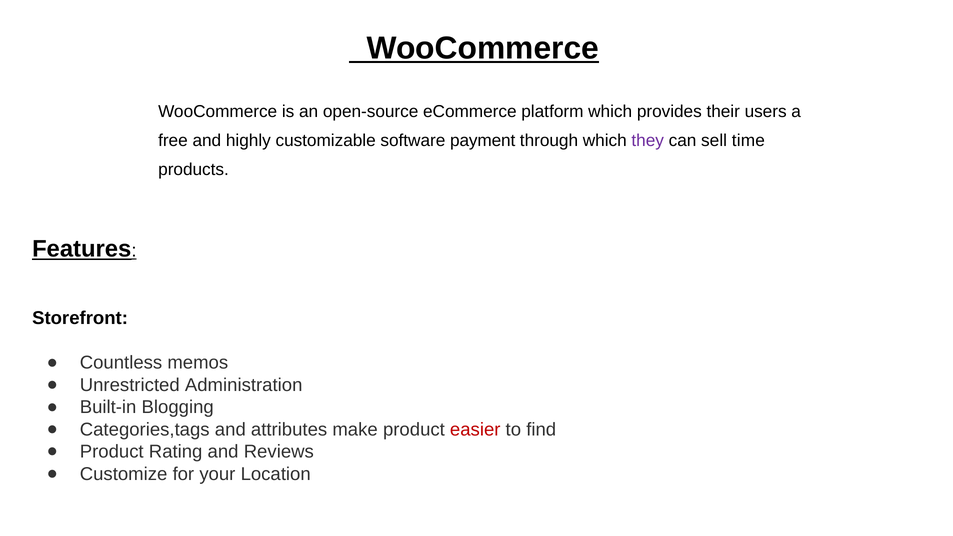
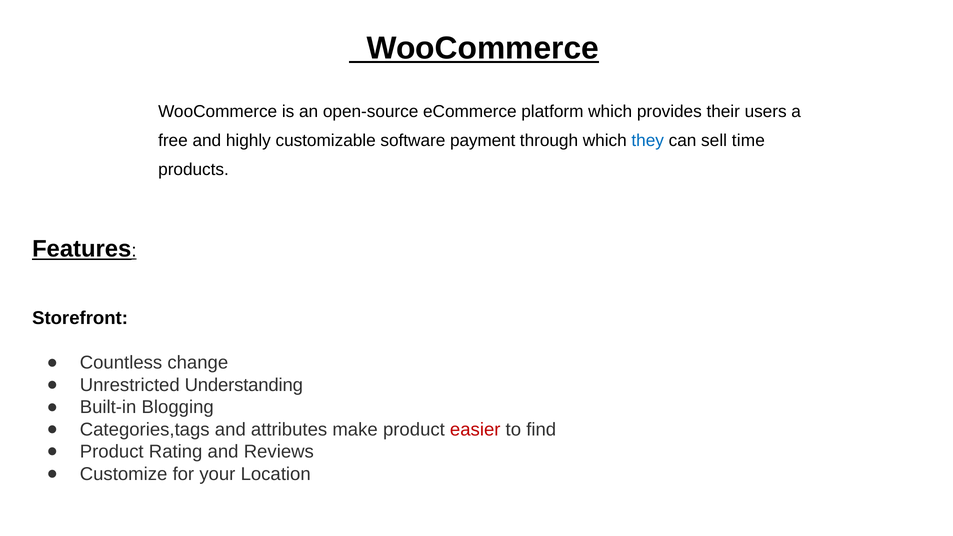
they colour: purple -> blue (648, 141)
memos: memos -> change (198, 363)
Administration: Administration -> Understanding (244, 385)
